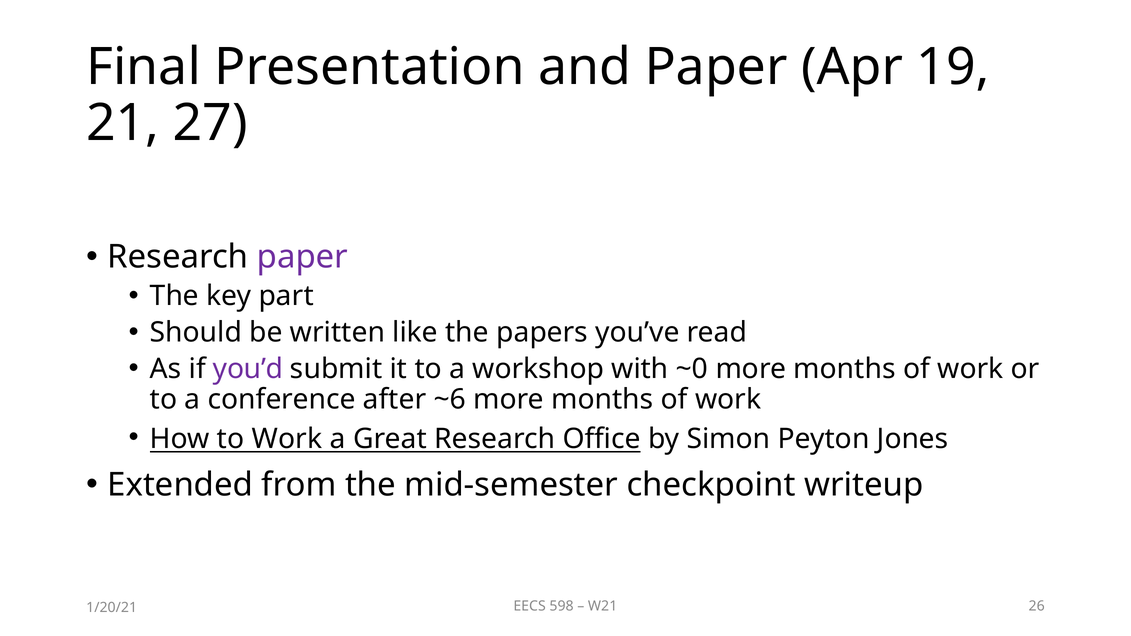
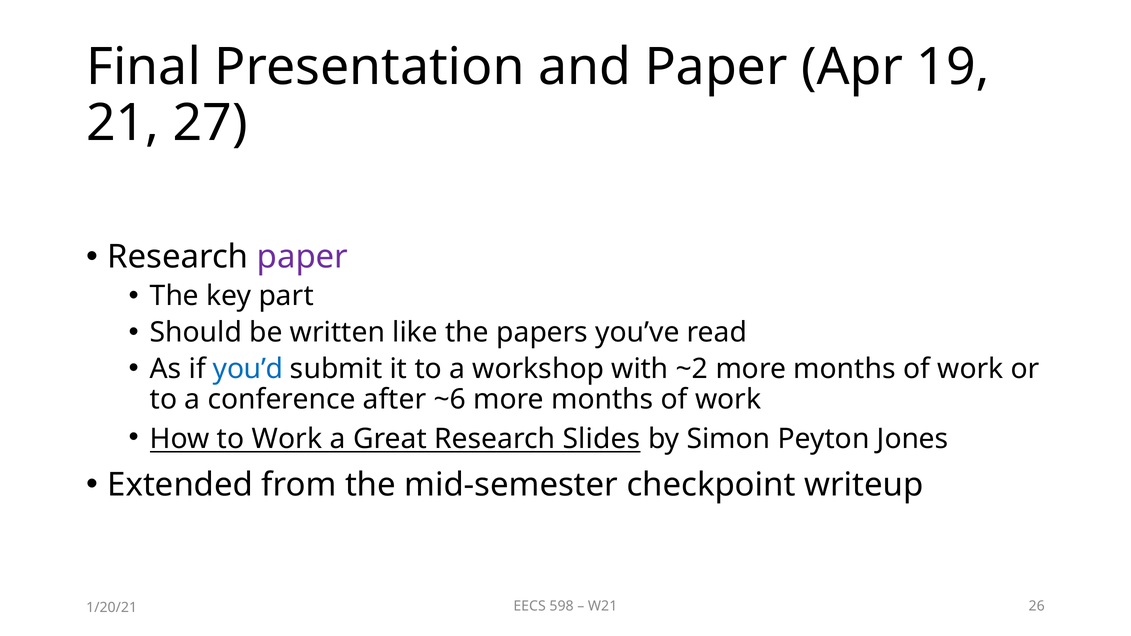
you’d colour: purple -> blue (248, 369)
~0: ~0 -> ~2 (692, 369)
Office: Office -> Slides (601, 439)
